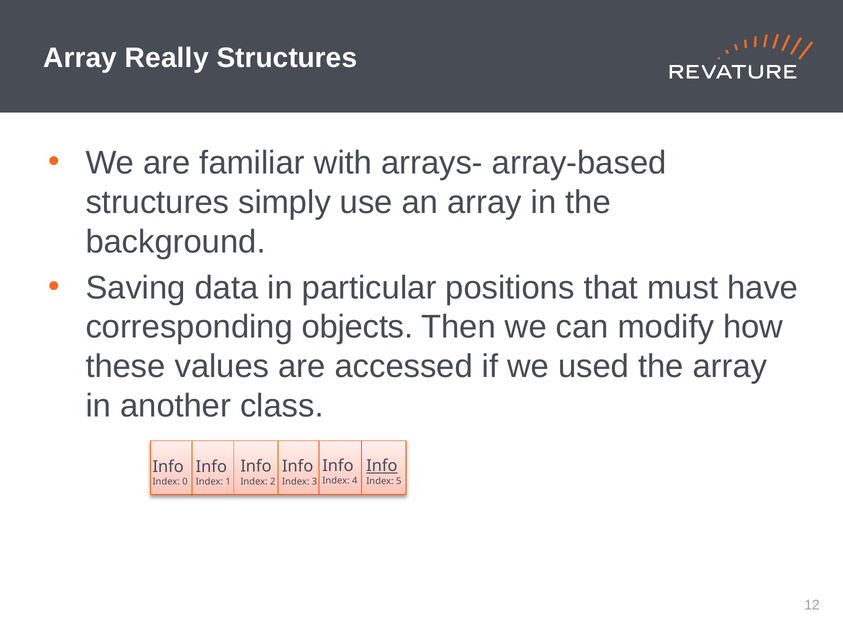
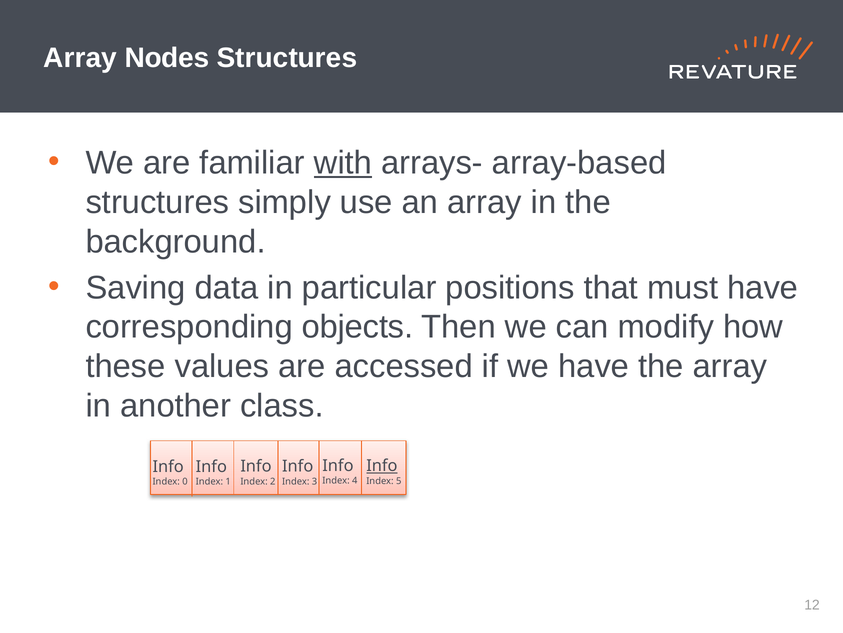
Really: Really -> Nodes (167, 58)
with underline: none -> present (343, 163)
we used: used -> have (594, 366)
